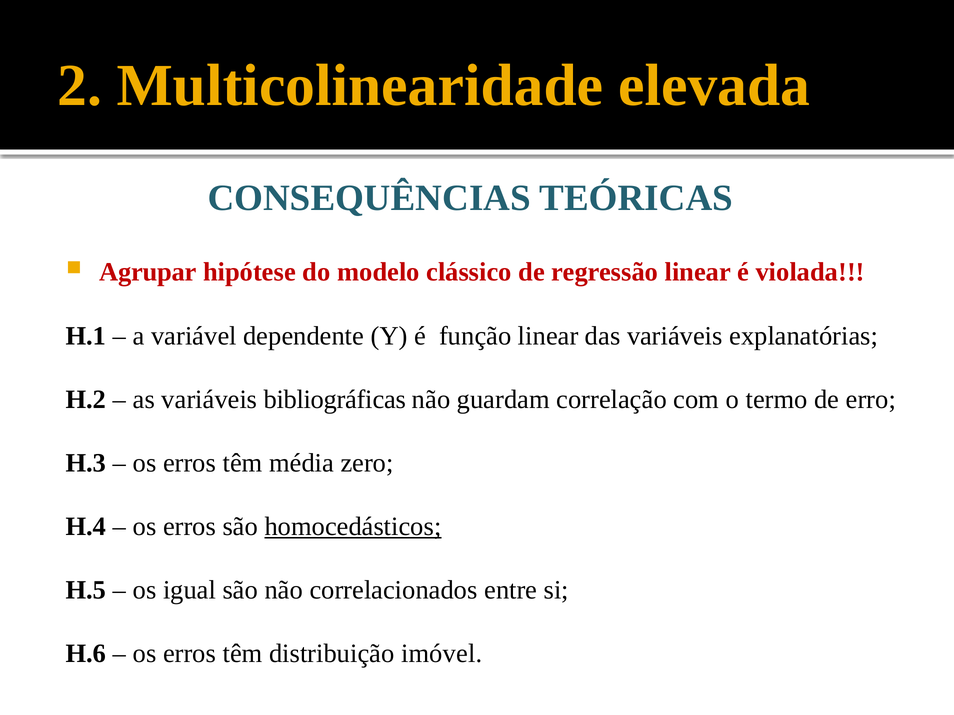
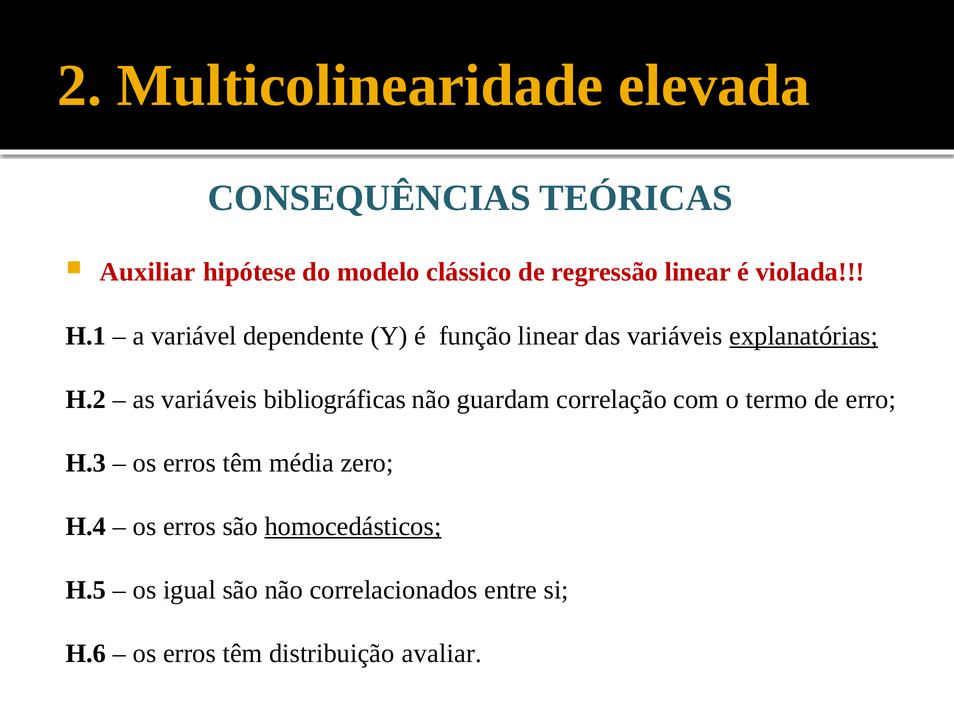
Agrupar: Agrupar -> Auxiliar (148, 272)
explanatórias underline: none -> present (804, 336)
imóvel: imóvel -> avaliar (442, 654)
